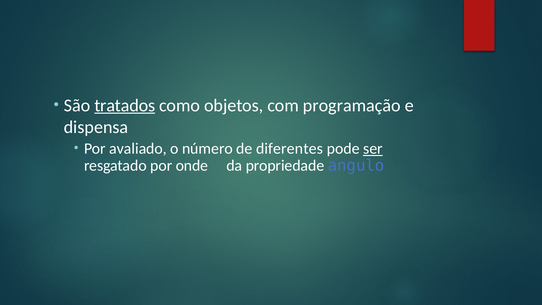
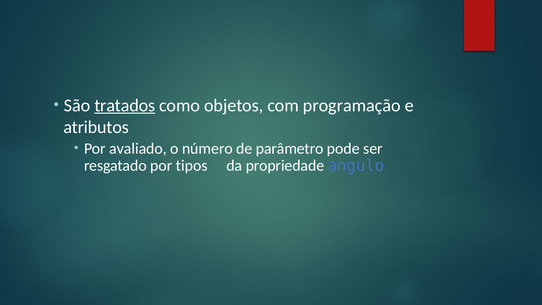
dispensa: dispensa -> atributos (96, 127)
diferentes: diferentes -> parâmetro (290, 149)
ser underline: present -> none (373, 149)
onde: onde -> tipos (192, 166)
